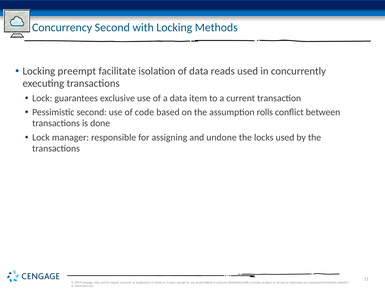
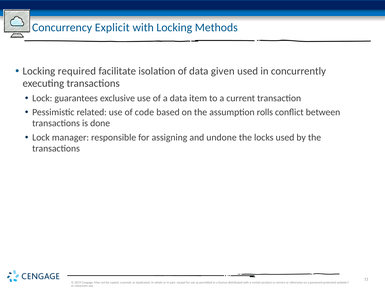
Concurrency Second: Second -> Explicit (112, 28)
preempt: preempt -> required (77, 71)
reads: reads -> given (223, 71)
Pessimistic second: second -> related (92, 112)
